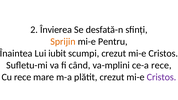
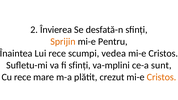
Lui iubit: iubit -> rece (57, 53)
scumpi crezut: crezut -> vedea (114, 53)
fi când: când -> sfinți (80, 65)
ce-a rece: rece -> sunt (161, 65)
Cristos colour: purple -> orange (162, 77)
